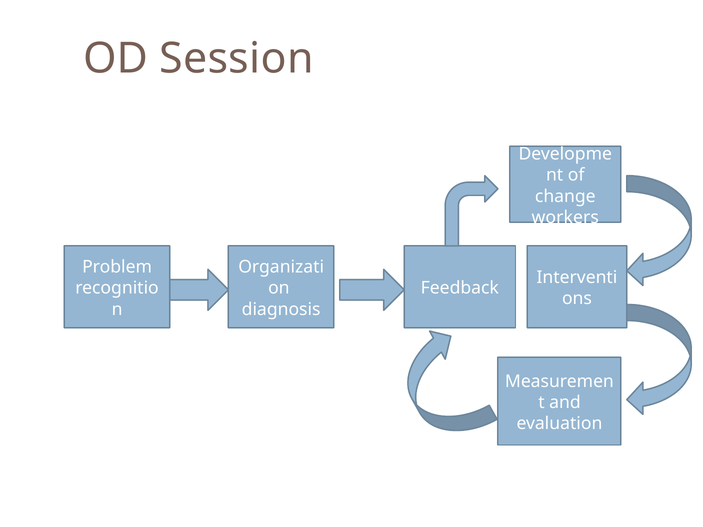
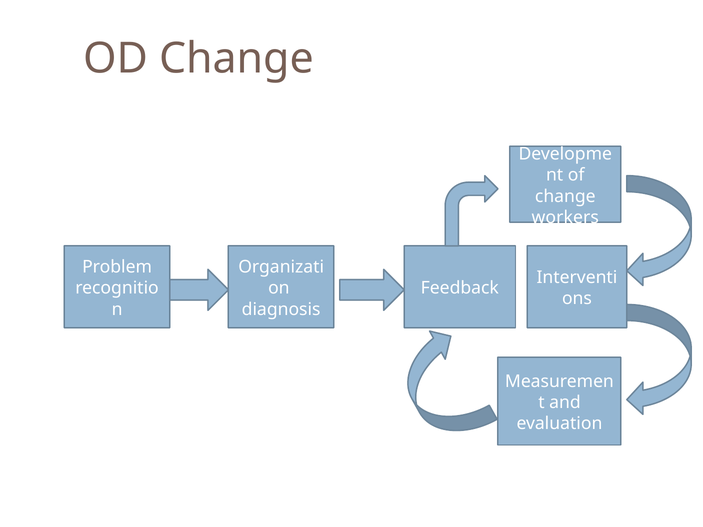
OD Session: Session -> Change (237, 59)
